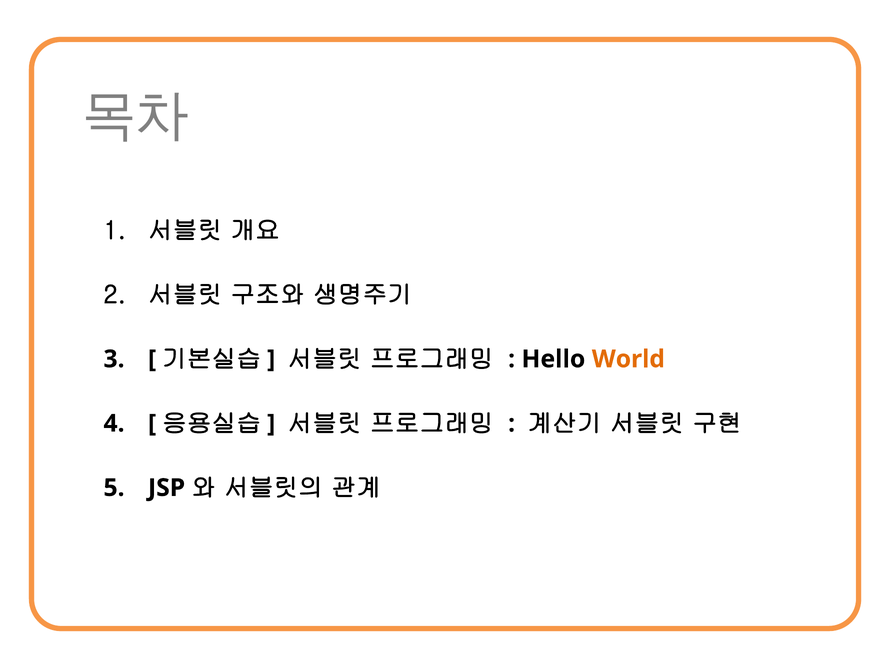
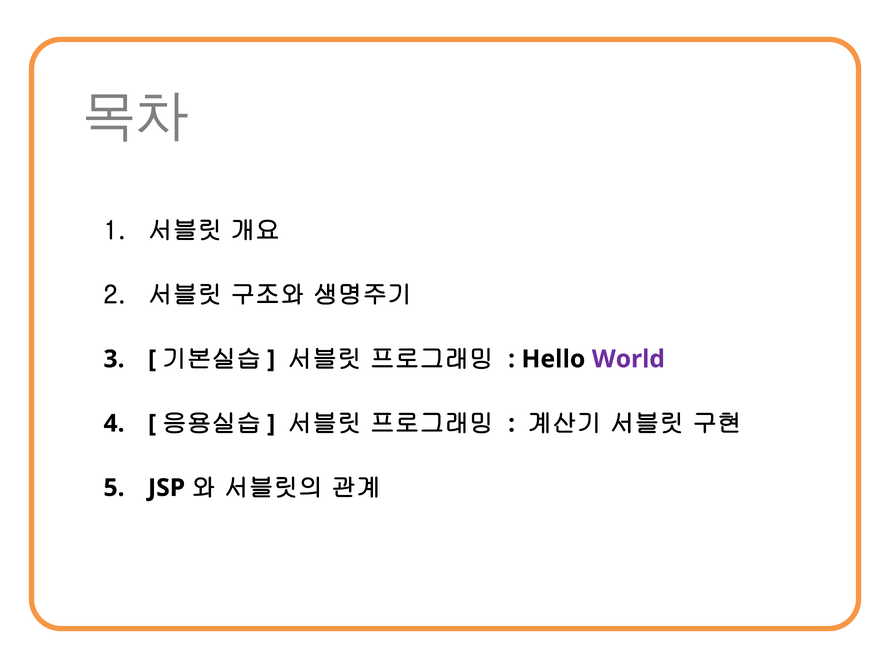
World colour: orange -> purple (628, 359)
